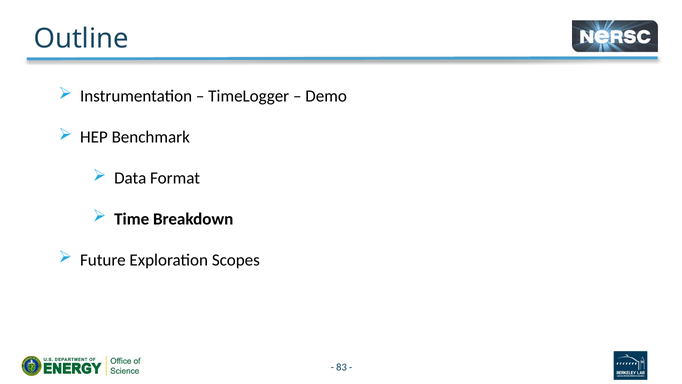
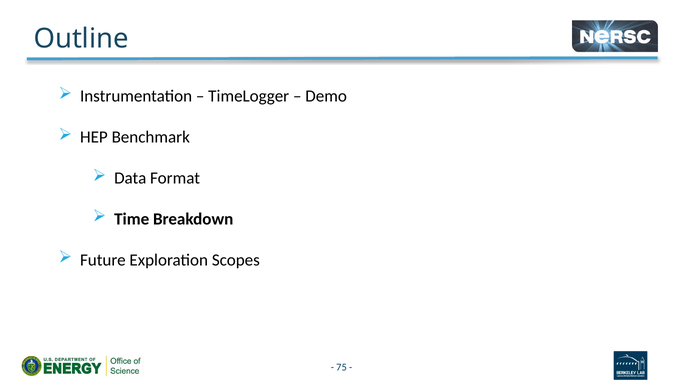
83: 83 -> 75 (342, 367)
